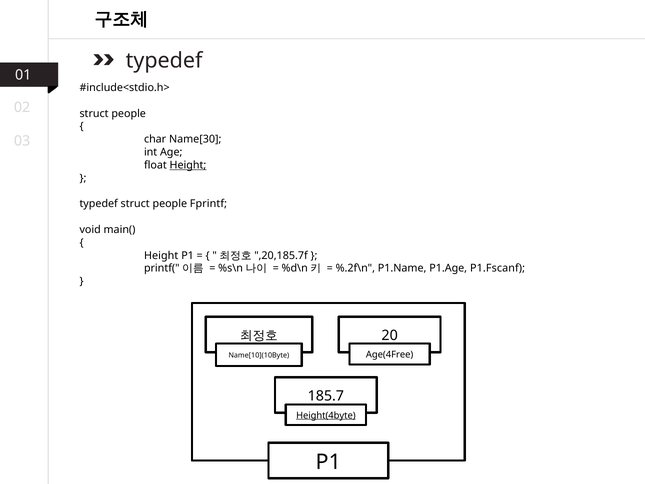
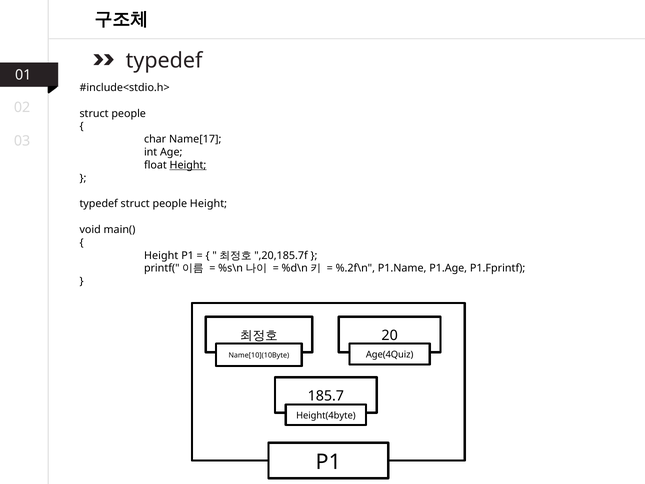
Name[30: Name[30 -> Name[17 (195, 139)
people Fprintf: Fprintf -> Height (208, 204)
P1.Fscanf: P1.Fscanf -> P1.Fprintf (498, 268)
Age(4Free: Age(4Free -> Age(4Quiz (390, 355)
Height(4byte underline: present -> none (326, 415)
